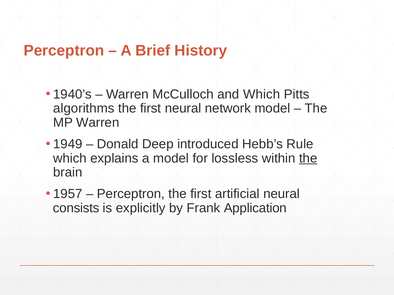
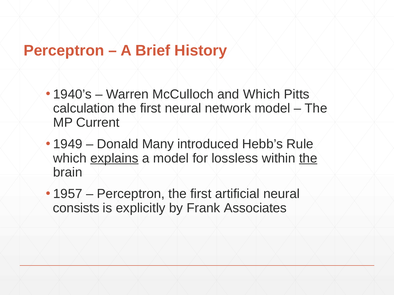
algorithms: algorithms -> calculation (84, 109)
MP Warren: Warren -> Current (98, 123)
Deep: Deep -> Many (158, 144)
explains underline: none -> present (114, 158)
Application: Application -> Associates (255, 208)
